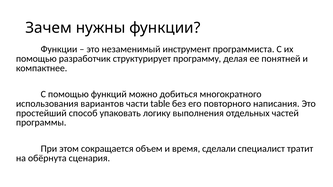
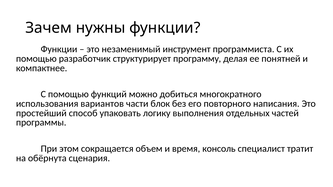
table: table -> блок (160, 104)
сделали: сделали -> консоль (219, 149)
